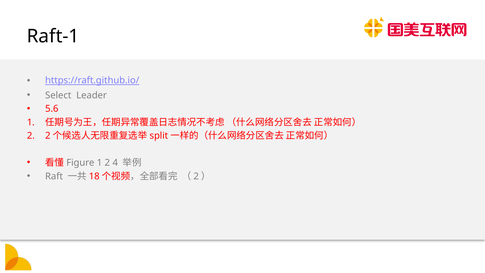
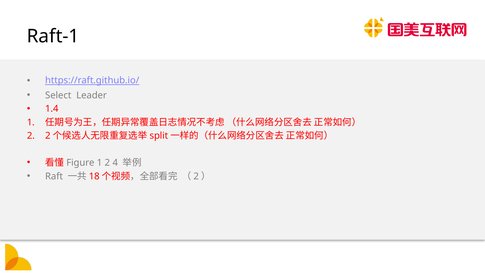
5.6: 5.6 -> 1.4 (52, 109)
